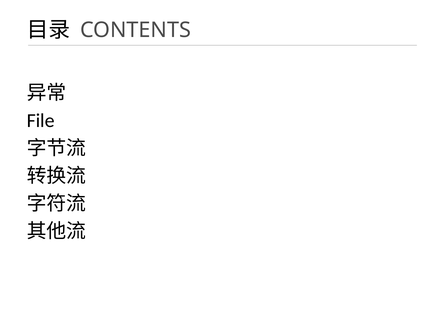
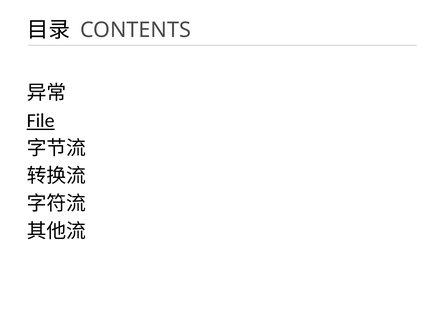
File underline: none -> present (41, 121)
